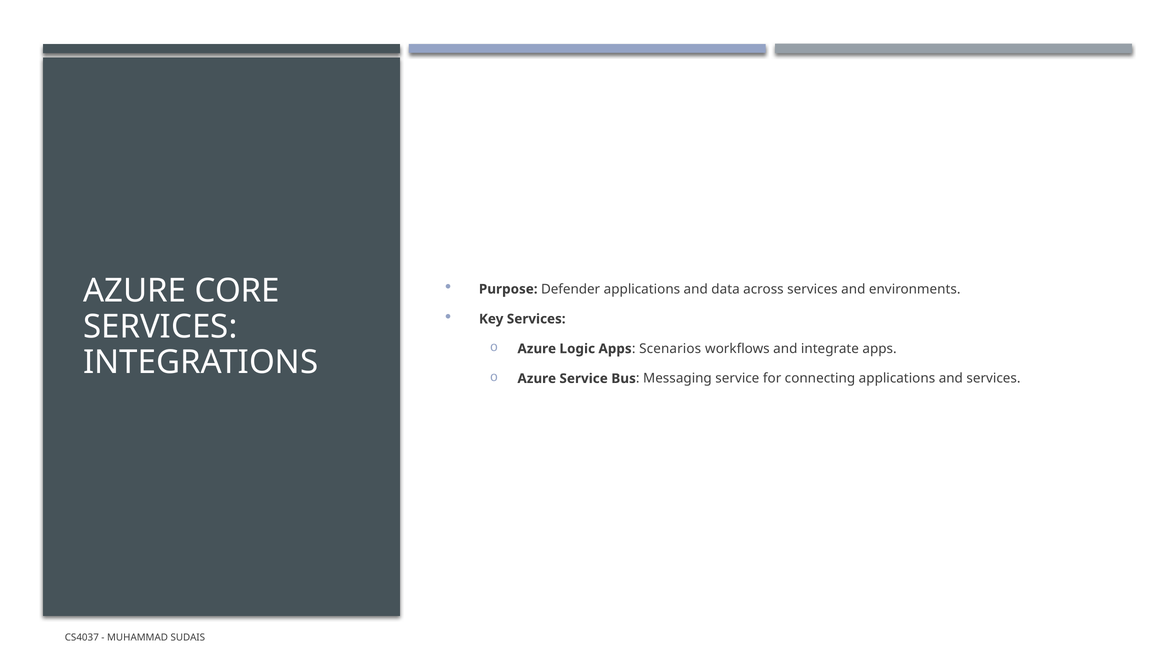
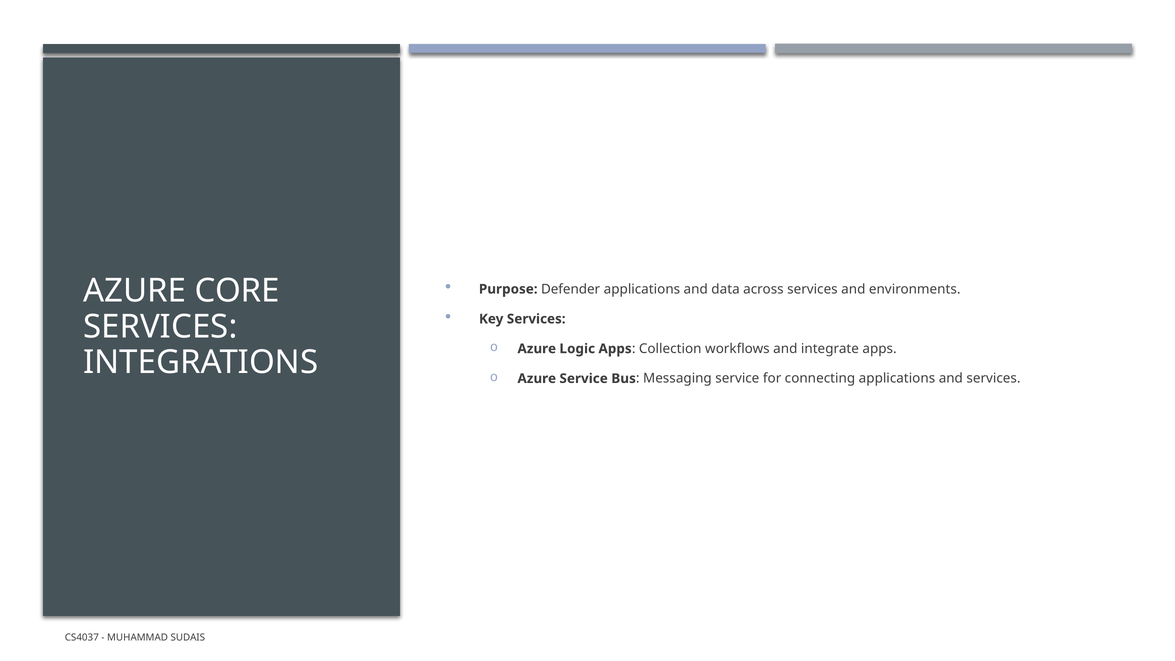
Scenarios: Scenarios -> Collection (670, 349)
